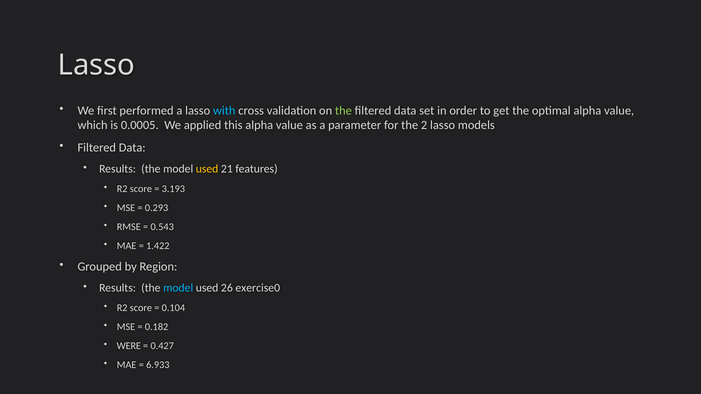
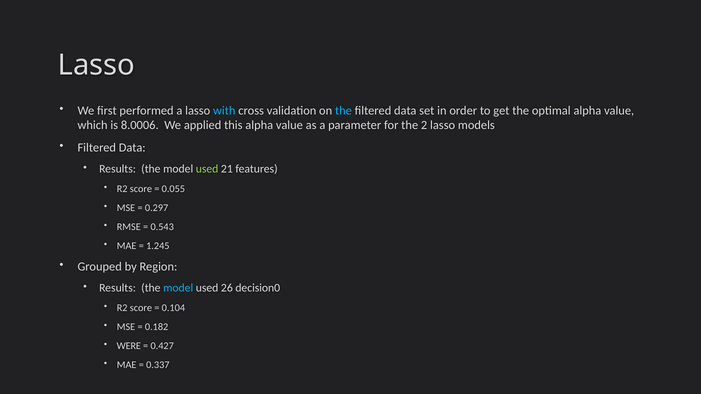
the colour: light green -> light blue (343, 111)
0.0005: 0.0005 -> 8.0006 (140, 125)
used colour: yellow -> light green (207, 169)
3.193: 3.193 -> 0.055 (173, 189)
0.293: 0.293 -> 0.297 (157, 208)
1.422: 1.422 -> 1.245 (158, 246)
exercise0: exercise0 -> decision0 (258, 288)
6.933: 6.933 -> 0.337 (158, 365)
